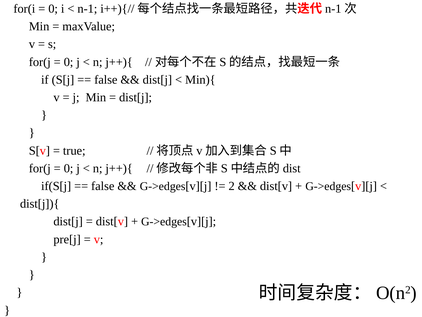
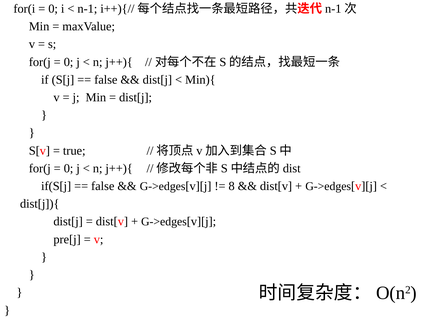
2: 2 -> 8 (232, 186)
